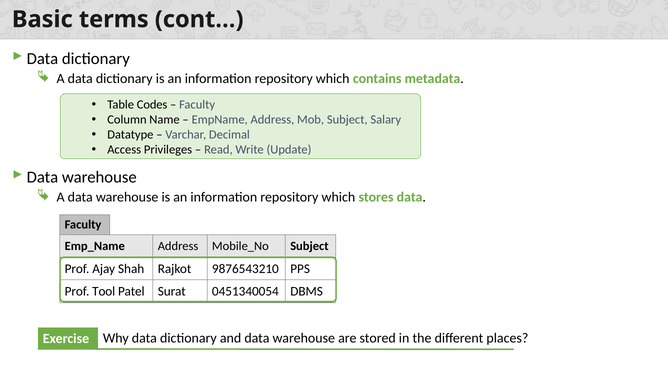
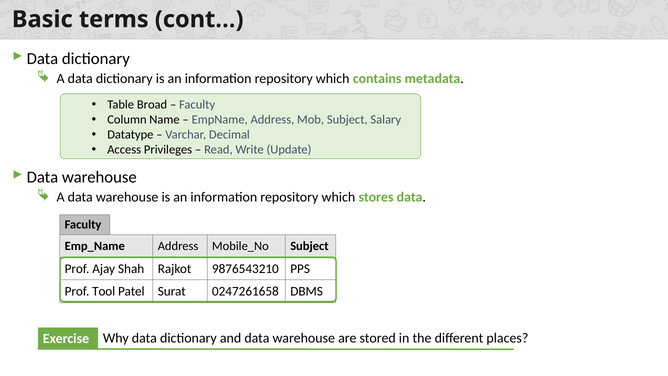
Codes: Codes -> Broad (152, 105)
0451340054: 0451340054 -> 0247261658 (245, 291)
